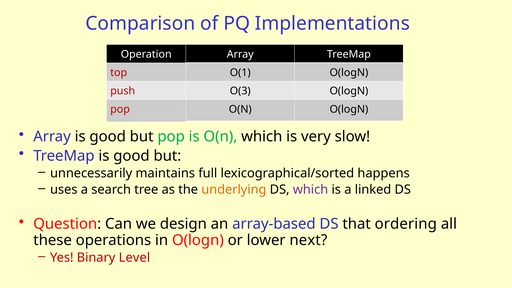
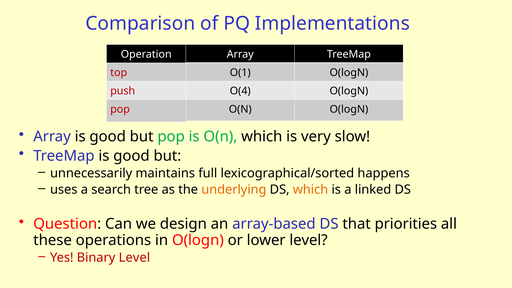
O(3: O(3 -> O(4 (240, 91)
which colour: purple -> orange (311, 190)
ordering: ordering -> priorities (406, 224)
lower next: next -> level (309, 240)
